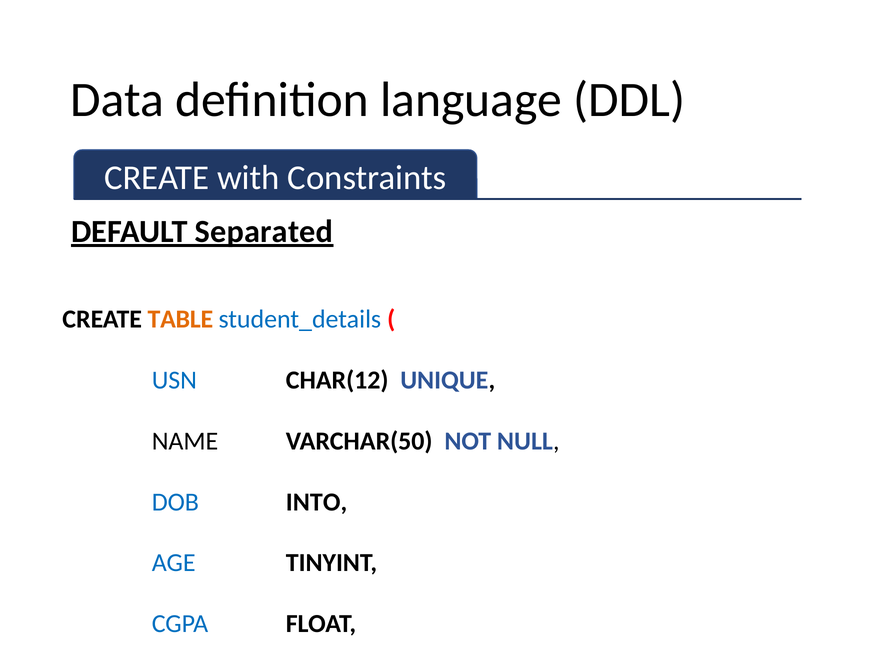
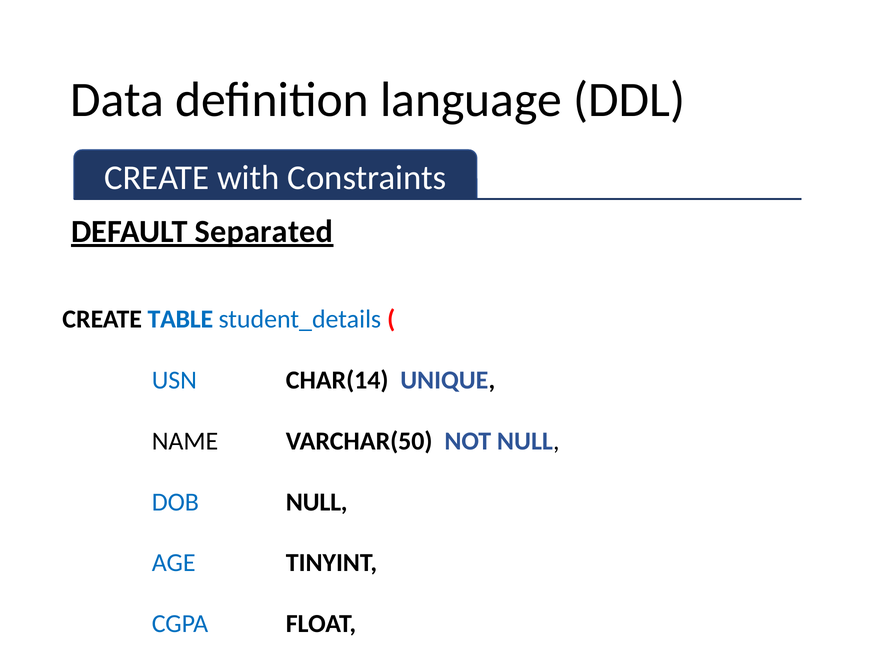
TABLE colour: orange -> blue (180, 319)
CHAR(12: CHAR(12 -> CHAR(14 (337, 380)
DOB INTO: INTO -> NULL (317, 502)
